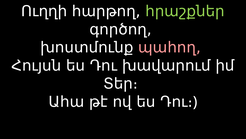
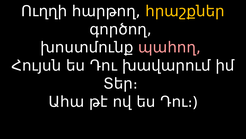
հրաշքներ colour: light green -> yellow (185, 11)
